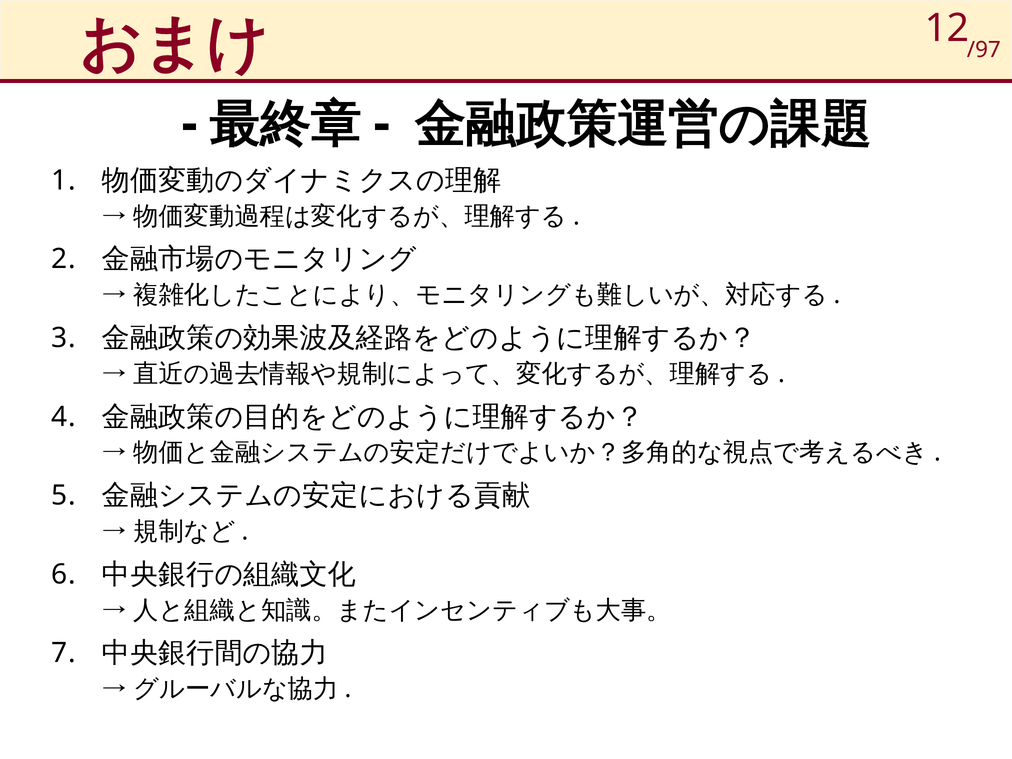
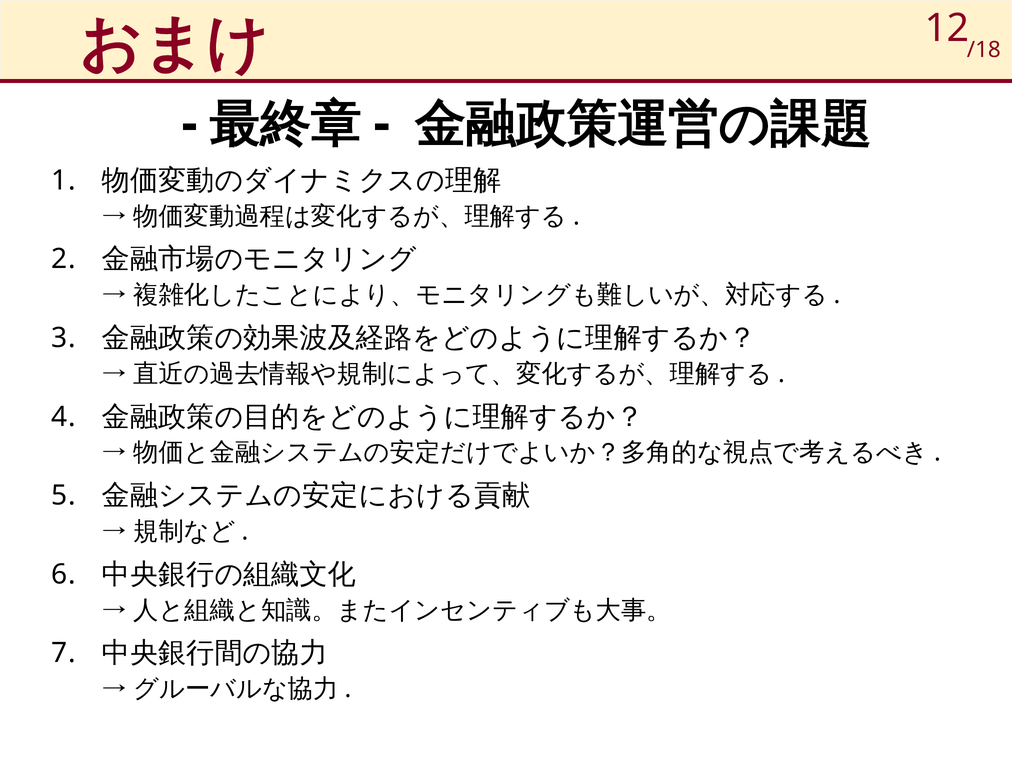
/97: /97 -> /18 (984, 50)
